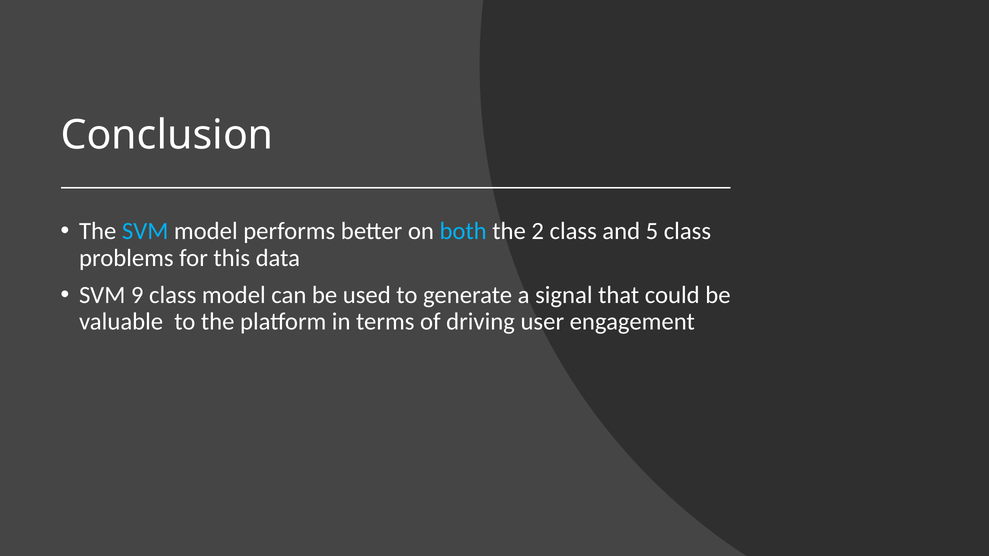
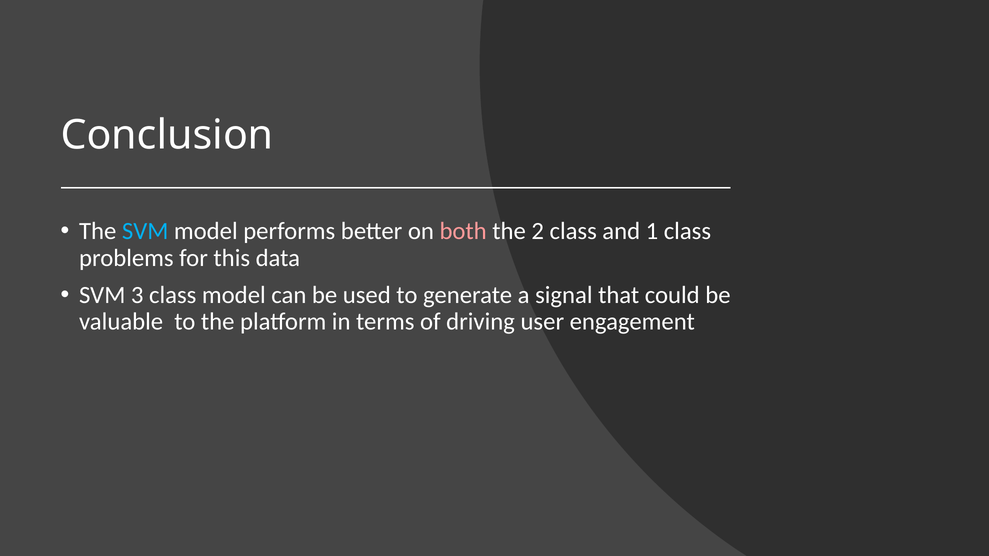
both colour: light blue -> pink (463, 231)
5: 5 -> 1 (652, 231)
9: 9 -> 3 (137, 295)
